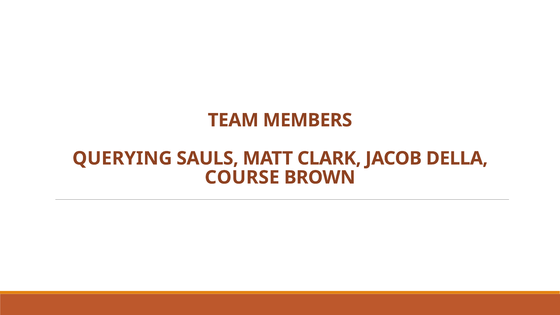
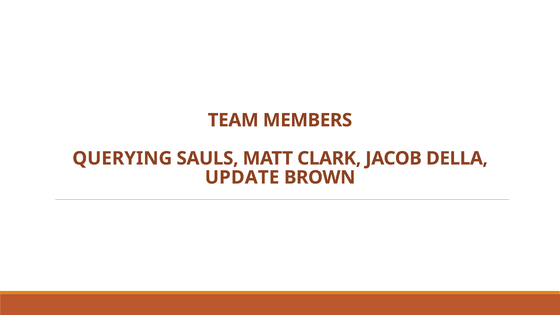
COURSE: COURSE -> UPDATE (242, 177)
